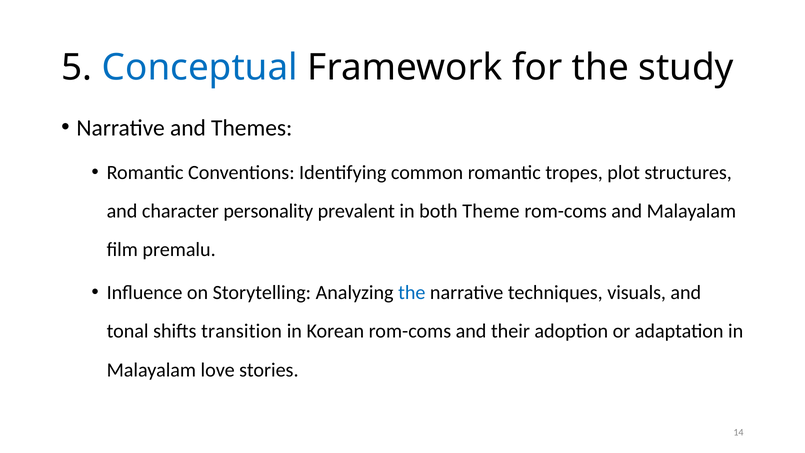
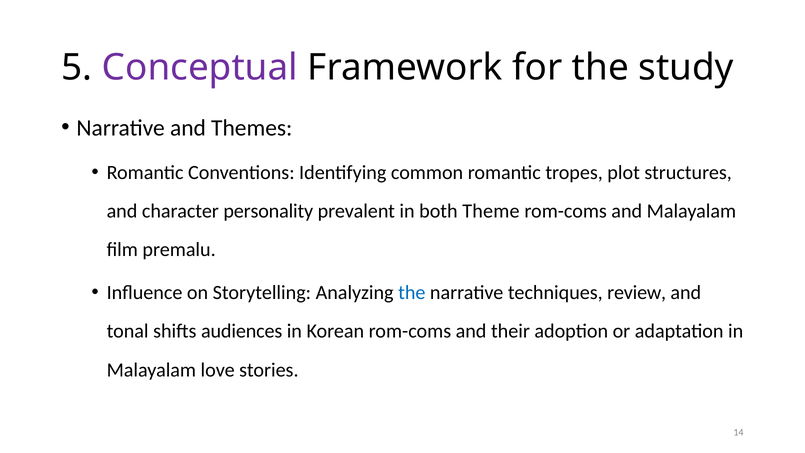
Conceptual colour: blue -> purple (200, 68)
visuals: visuals -> review (637, 293)
transition: transition -> audiences (242, 331)
